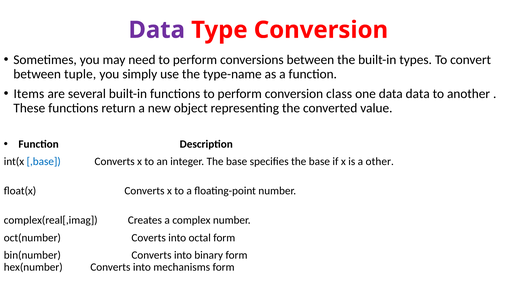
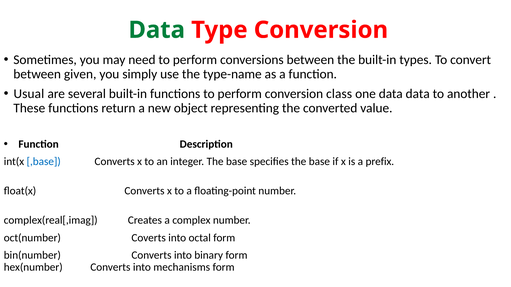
Data colour: purple -> green (157, 30)
tuple: tuple -> given (80, 74)
Items: Items -> Usual (29, 94)
other: other -> prefix (380, 162)
